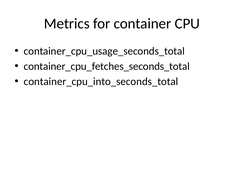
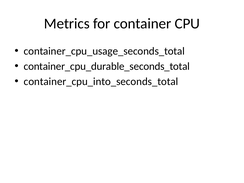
container_cpu_fetches_seconds_total: container_cpu_fetches_seconds_total -> container_cpu_durable_seconds_total (107, 66)
